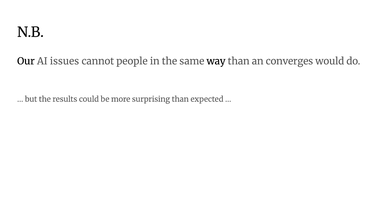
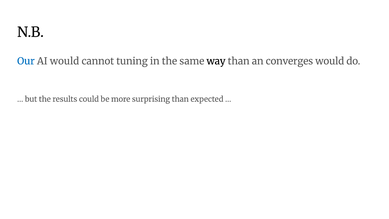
Our colour: black -> blue (26, 61)
AI issues: issues -> would (64, 61)
people: people -> tuning (132, 61)
